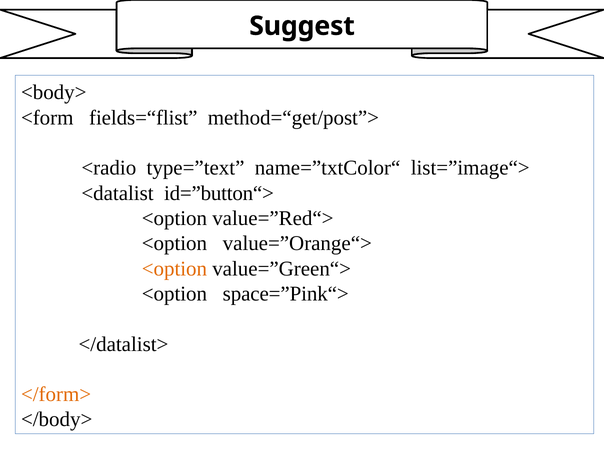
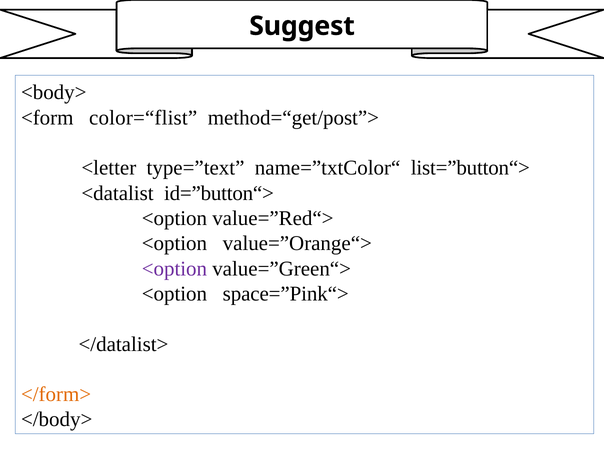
fields=“flist: fields=“flist -> color=“flist (143, 118)
<radio: <radio -> <letter (109, 168)
list=”image“>: list=”image“> -> list=”button“> (470, 168)
<option colour: orange -> purple (174, 269)
